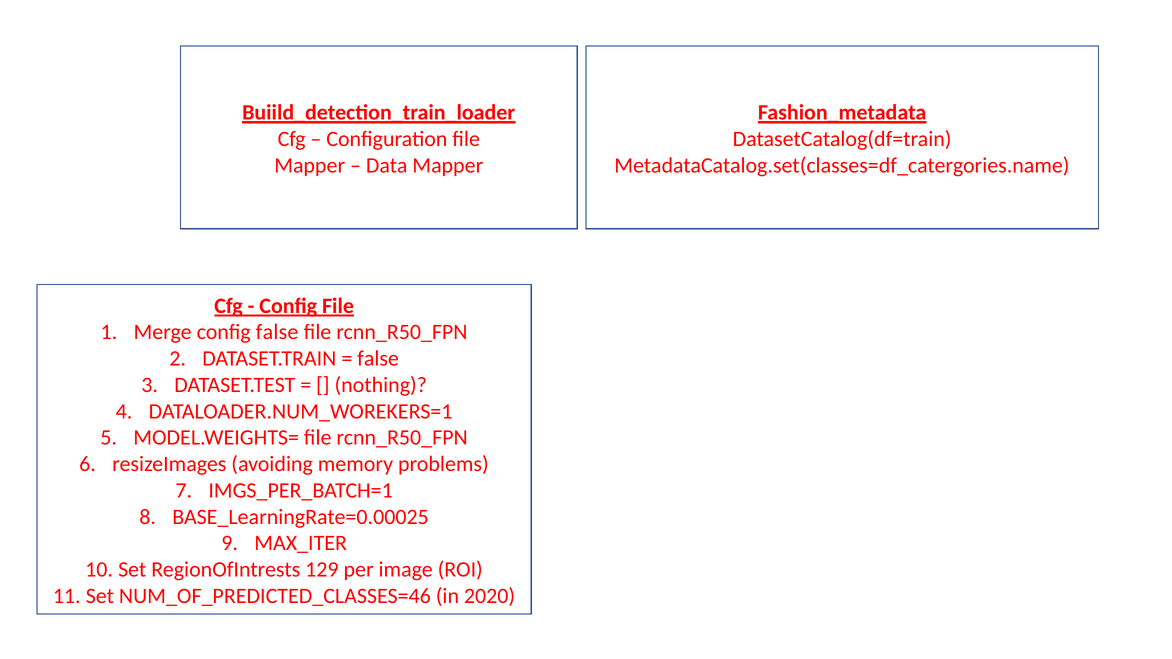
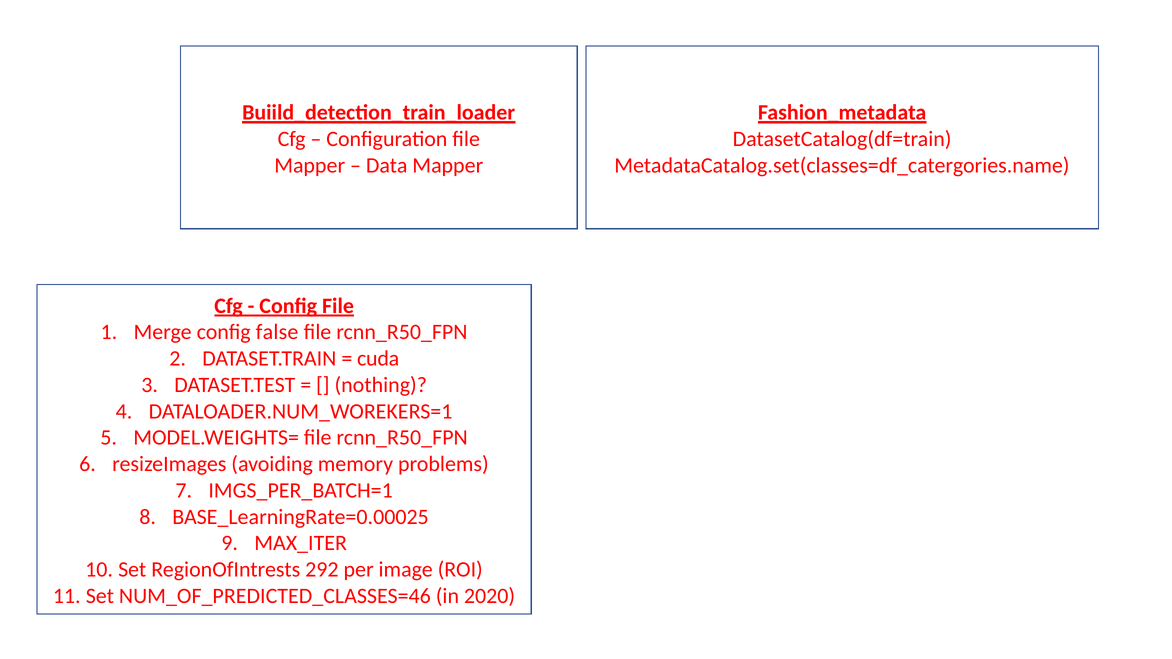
false: false -> cuda (378, 359)
129: 129 -> 292 (322, 570)
